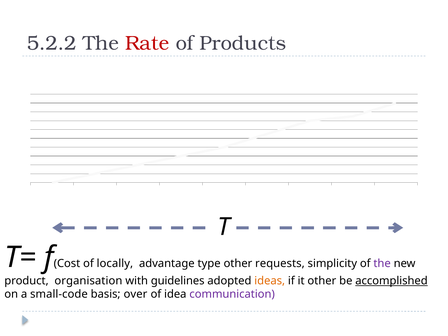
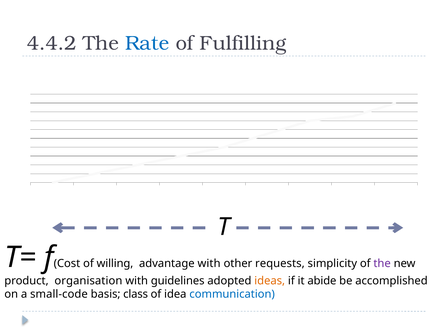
5.2.2: 5.2.2 -> 4.4.2 (52, 43)
Rate colour: red -> blue (147, 43)
Products: Products -> Fulfilling (243, 43)
locally: locally -> willing (115, 264)
advantage type: type -> with (209, 264)
it other: other -> abide (322, 281)
accomplished underline: present -> none (391, 281)
over: over -> class (136, 294)
communication colour: purple -> blue (232, 294)
